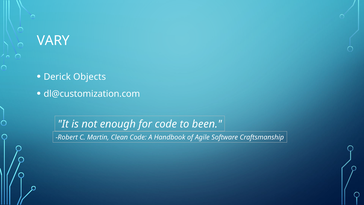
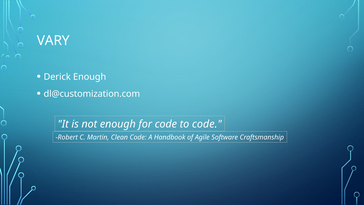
Derick Objects: Objects -> Enough (90, 77)
to been: been -> code (207, 124)
